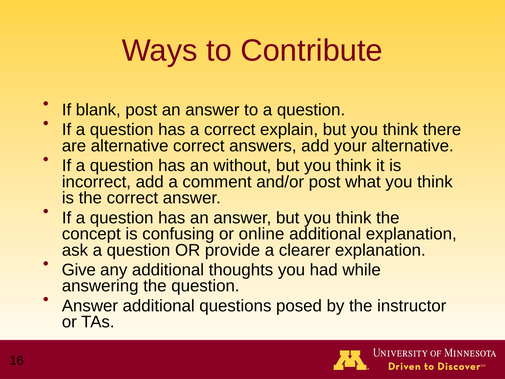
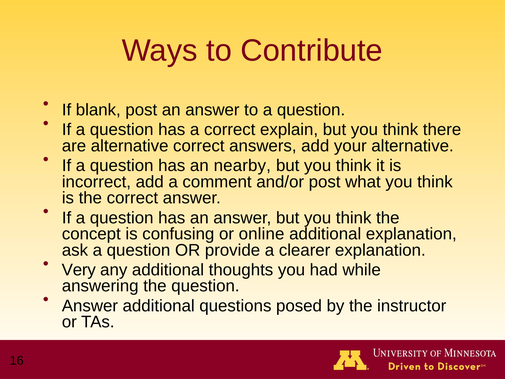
without: without -> nearby (242, 166)
Give: Give -> Very (79, 270)
